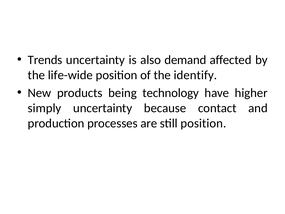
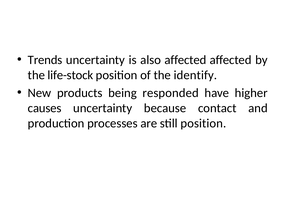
also demand: demand -> affected (185, 60)
life-wide: life-wide -> life-stock (70, 75)
technology: technology -> responded (171, 93)
simply: simply -> causes (45, 108)
